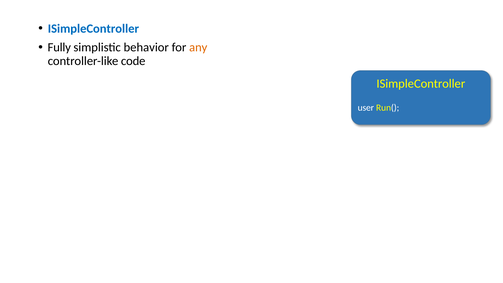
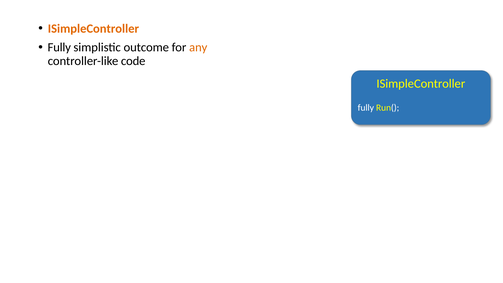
ISimpleController colour: blue -> orange (93, 29)
behavior: behavior -> outcome (146, 47)
user: user -> fully (366, 108)
